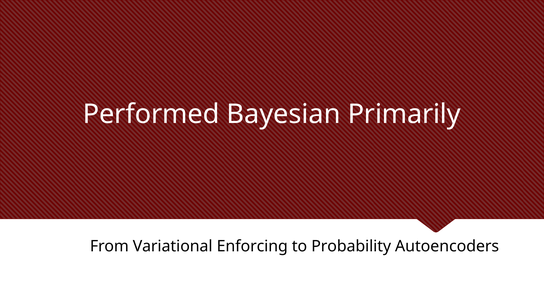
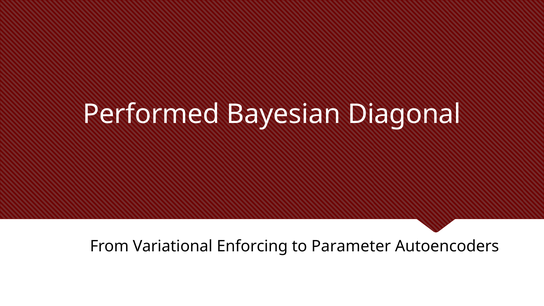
Primarily: Primarily -> Diagonal (404, 114)
Probability: Probability -> Parameter (351, 246)
